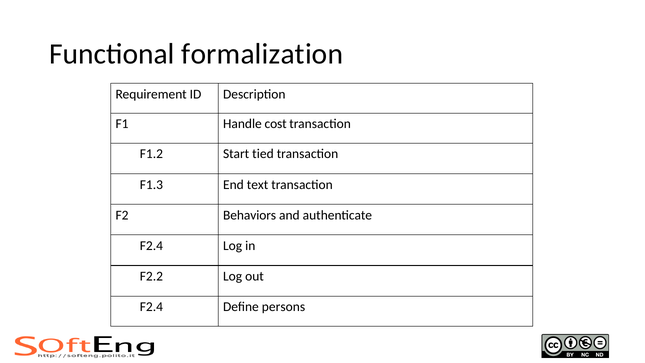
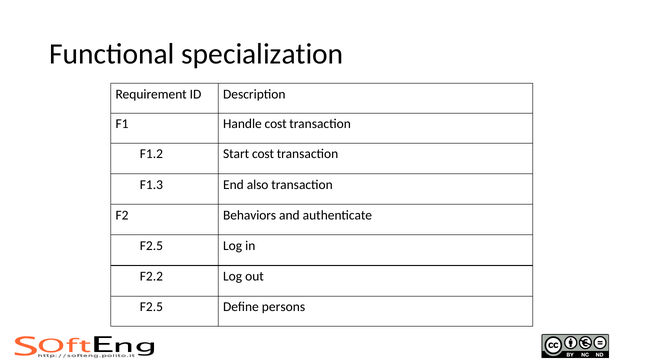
formalization: formalization -> specialization (262, 54)
Start tied: tied -> cost (263, 154)
text: text -> also (258, 184)
F2.4: F2.4 -> F2.5 (151, 246)
F2.4: F2.4 -> F2.5 (151, 307)
